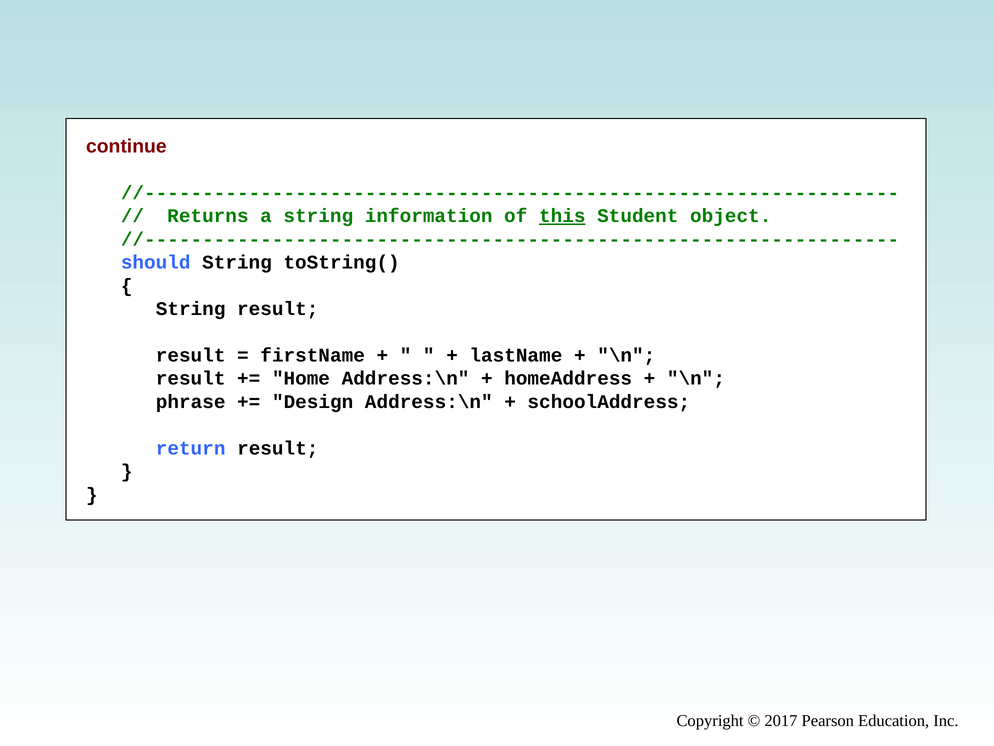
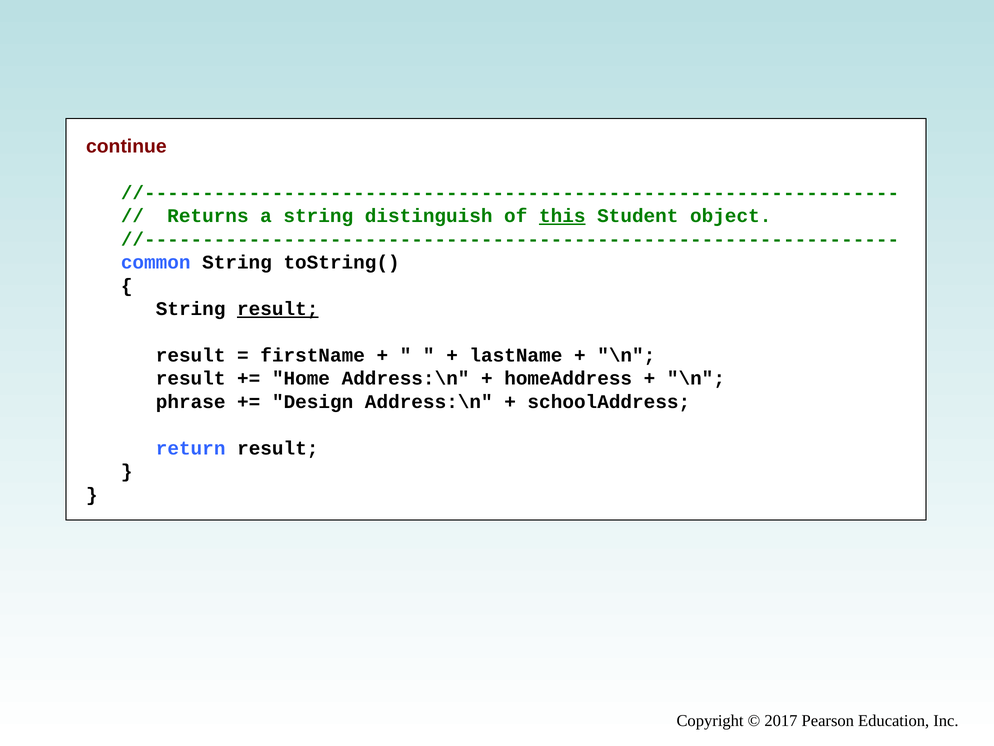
information: information -> distinguish (429, 216)
should: should -> common (156, 262)
result underline: none -> present (278, 309)
